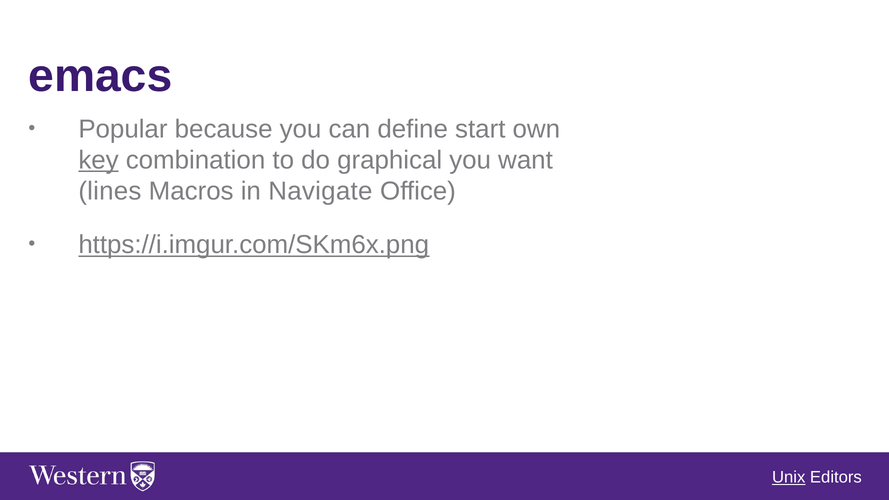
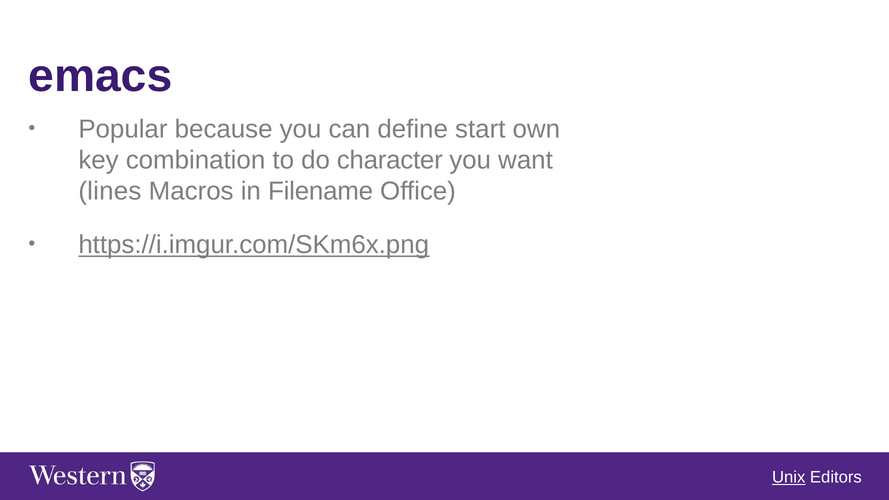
key underline: present -> none (99, 160)
graphical: graphical -> character (390, 160)
Navigate: Navigate -> Filename (321, 191)
